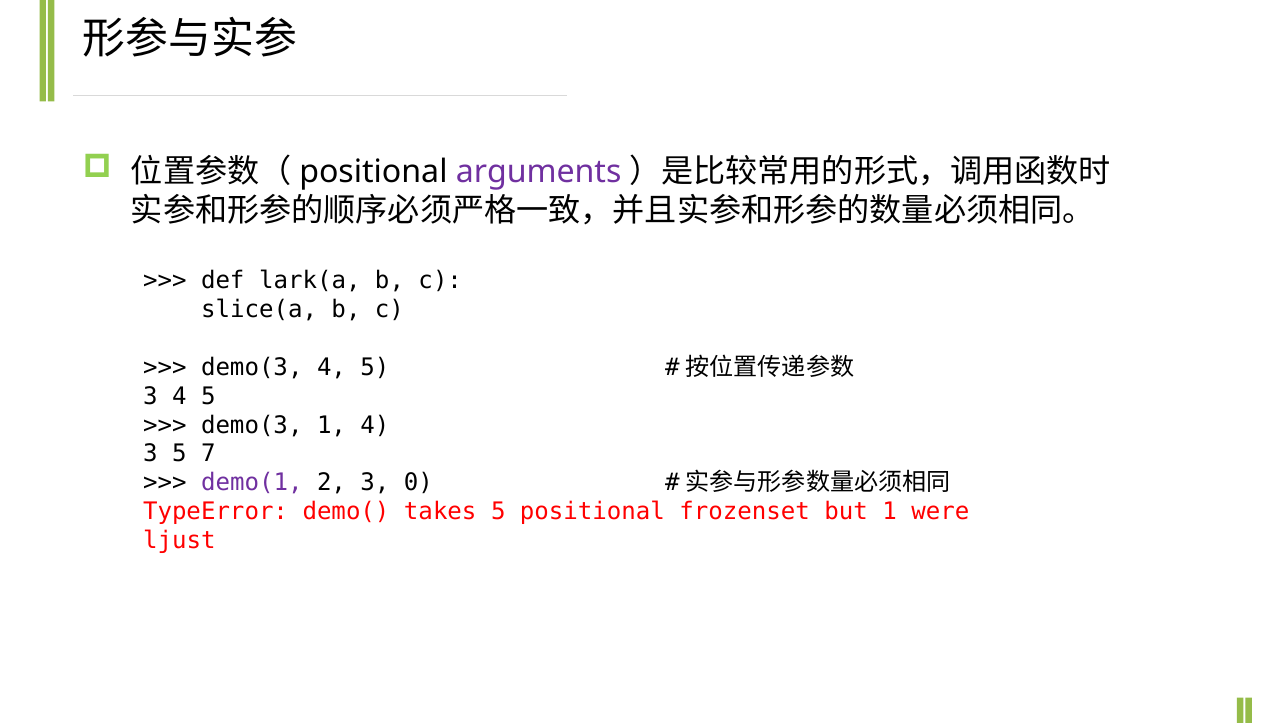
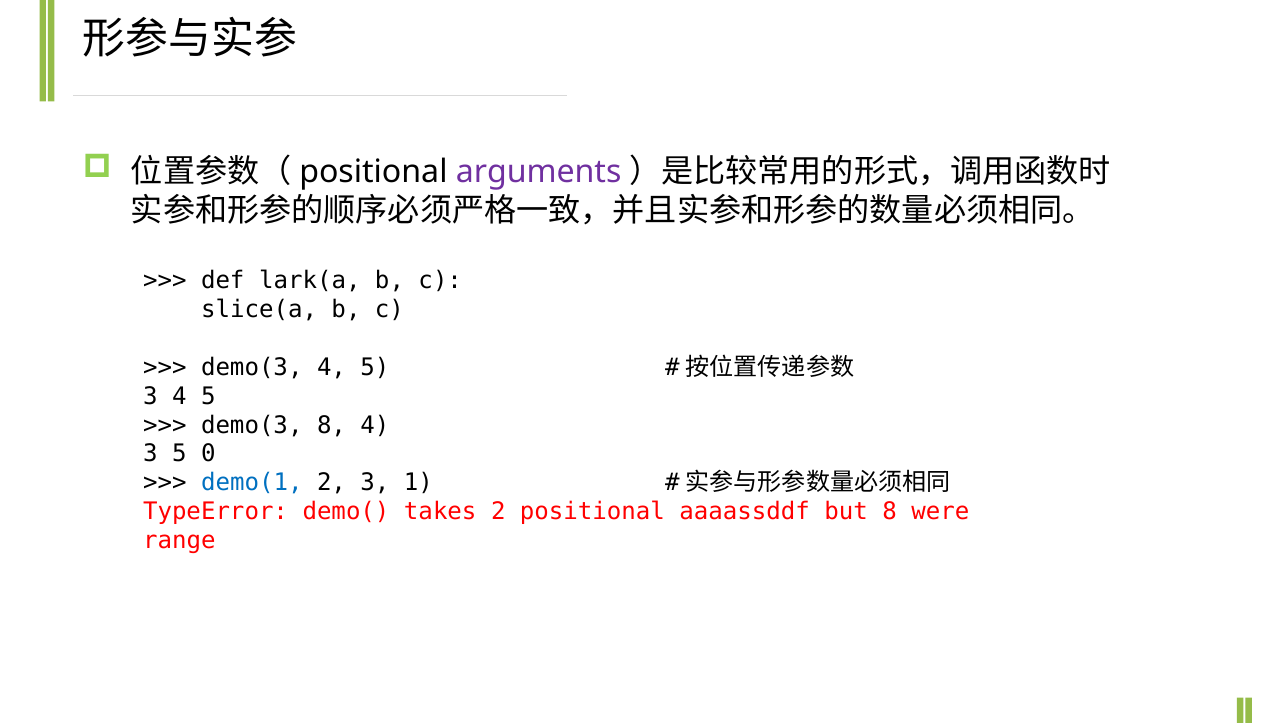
demo(3 1: 1 -> 8 (331, 425)
7: 7 -> 0 (208, 454)
demo(1 colour: purple -> blue (252, 483)
0: 0 -> 1 (418, 483)
takes 5: 5 -> 2 (498, 512)
frozenset: frozenset -> aaaassddf (745, 512)
but 1: 1 -> 8 (890, 512)
ljust: ljust -> range (179, 541)
